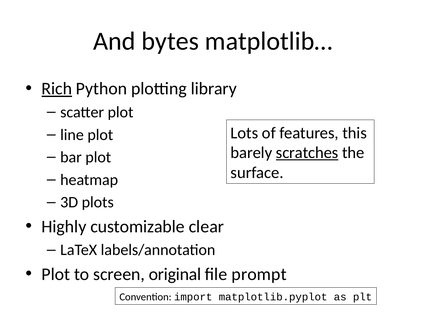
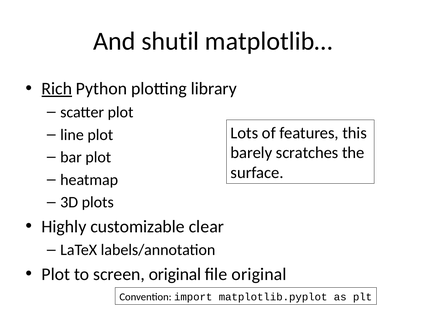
bytes: bytes -> shutil (170, 41)
scratches underline: present -> none (307, 153)
file prompt: prompt -> original (259, 274)
